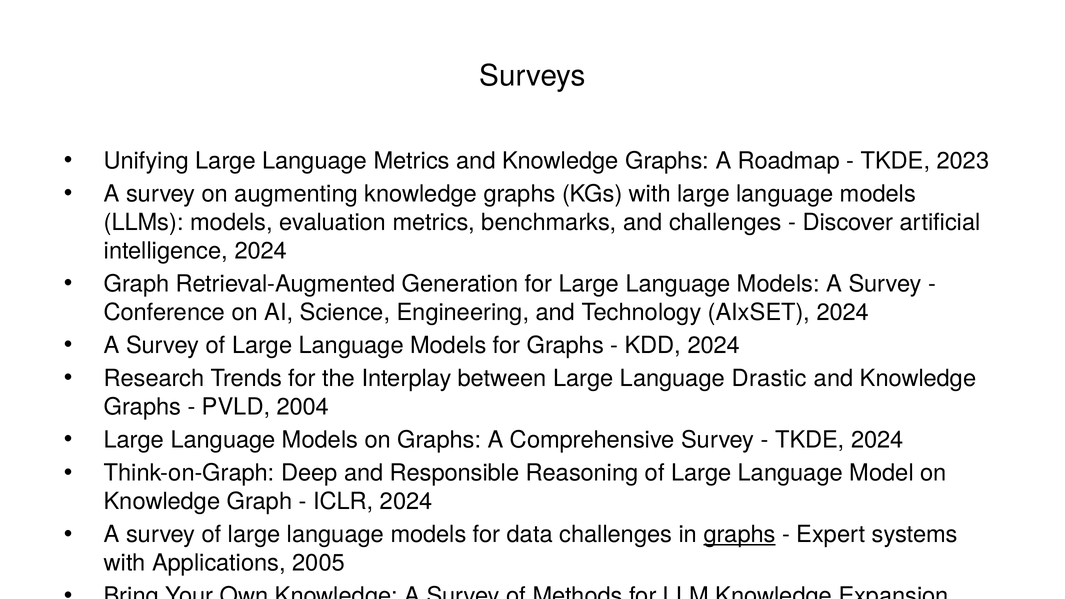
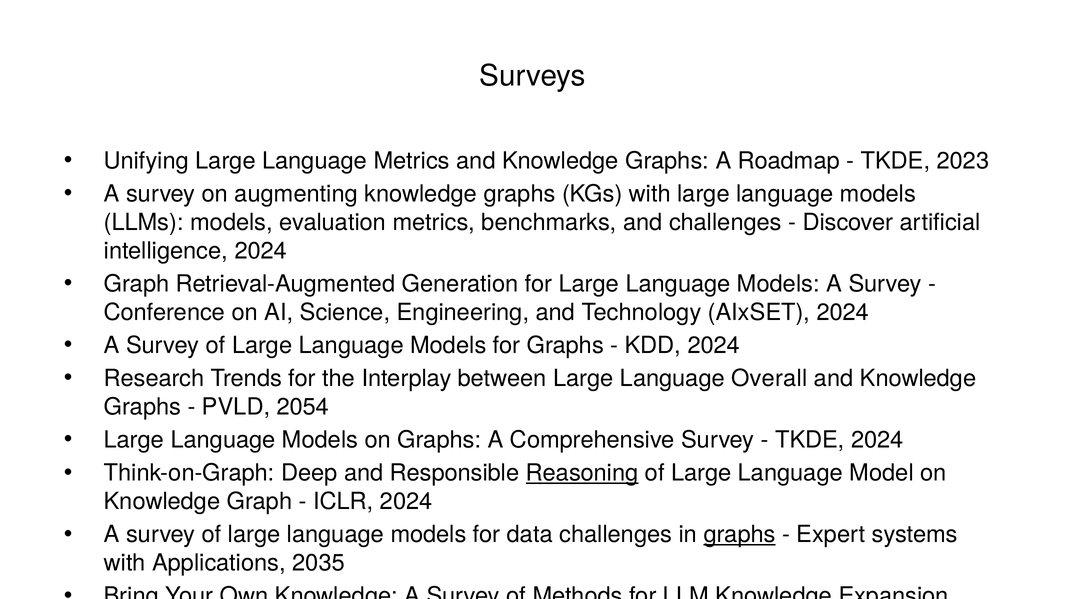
Drastic: Drastic -> Overall (769, 379)
2004: 2004 -> 2054 (303, 407)
Reasoning underline: none -> present (582, 473)
2005: 2005 -> 2035 (319, 563)
